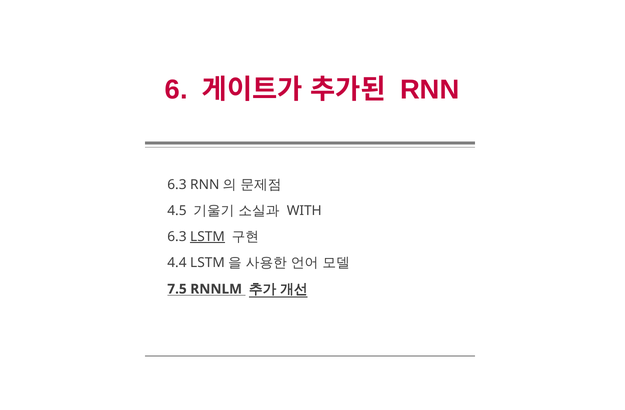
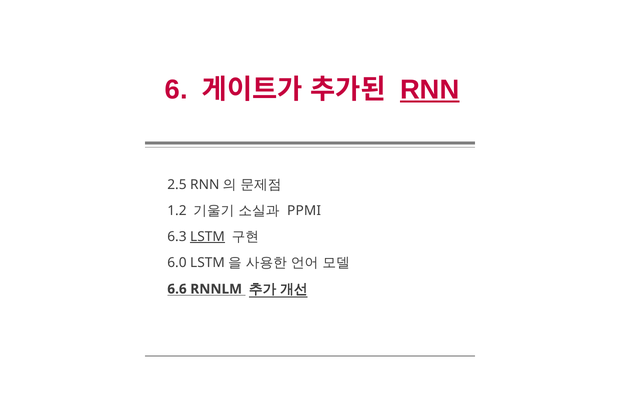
RNN underline: none -> present (430, 90)
6.3: 6.3 -> 2.5 (177, 185)
4.5: 4.5 -> 1.2 (177, 211)
WITH: WITH -> PPMI (304, 211)
4.4: 4.4 -> 6.0 (177, 263)
7.5: 7.5 -> 6.6 (177, 289)
